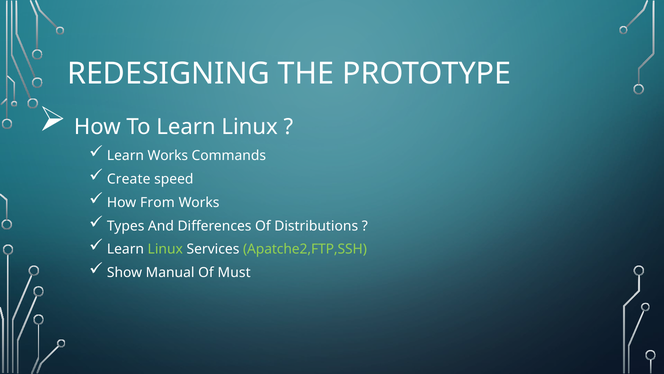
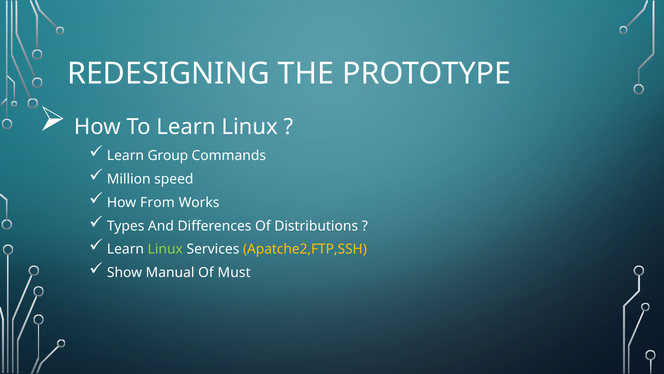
Learn Works: Works -> Group (168, 155)
Create: Create -> Million (129, 179)
Apatche2,FTP,SSH colour: light green -> yellow (305, 249)
